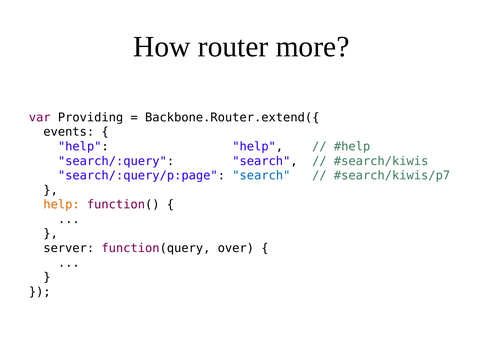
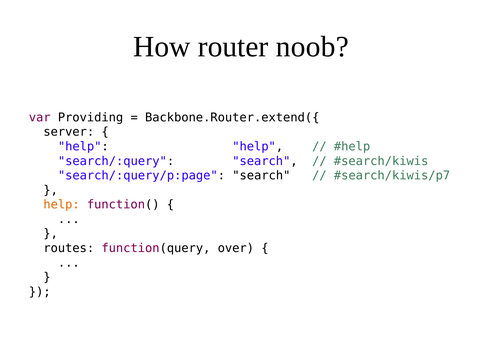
more: more -> noob (312, 47)
events: events -> server (69, 132)
search colour: blue -> black (261, 175)
server: server -> routes (69, 248)
